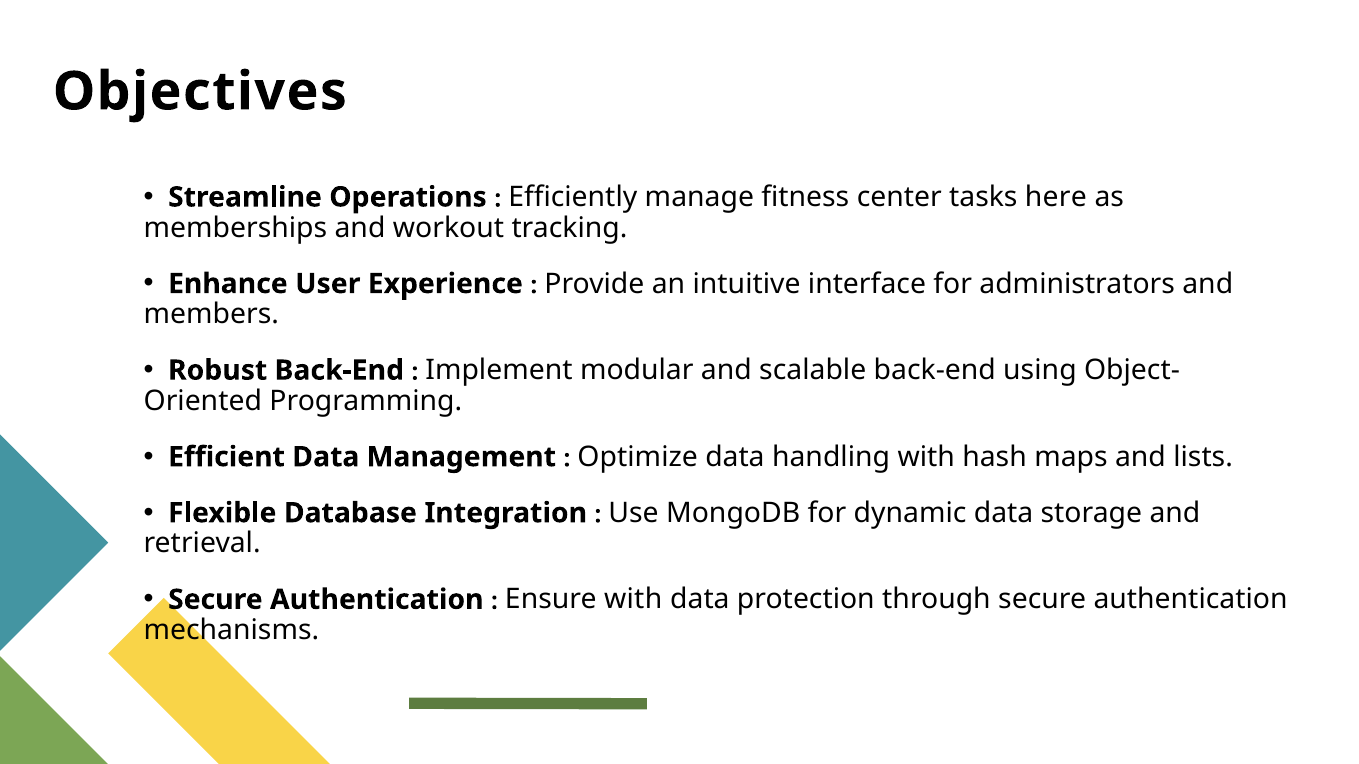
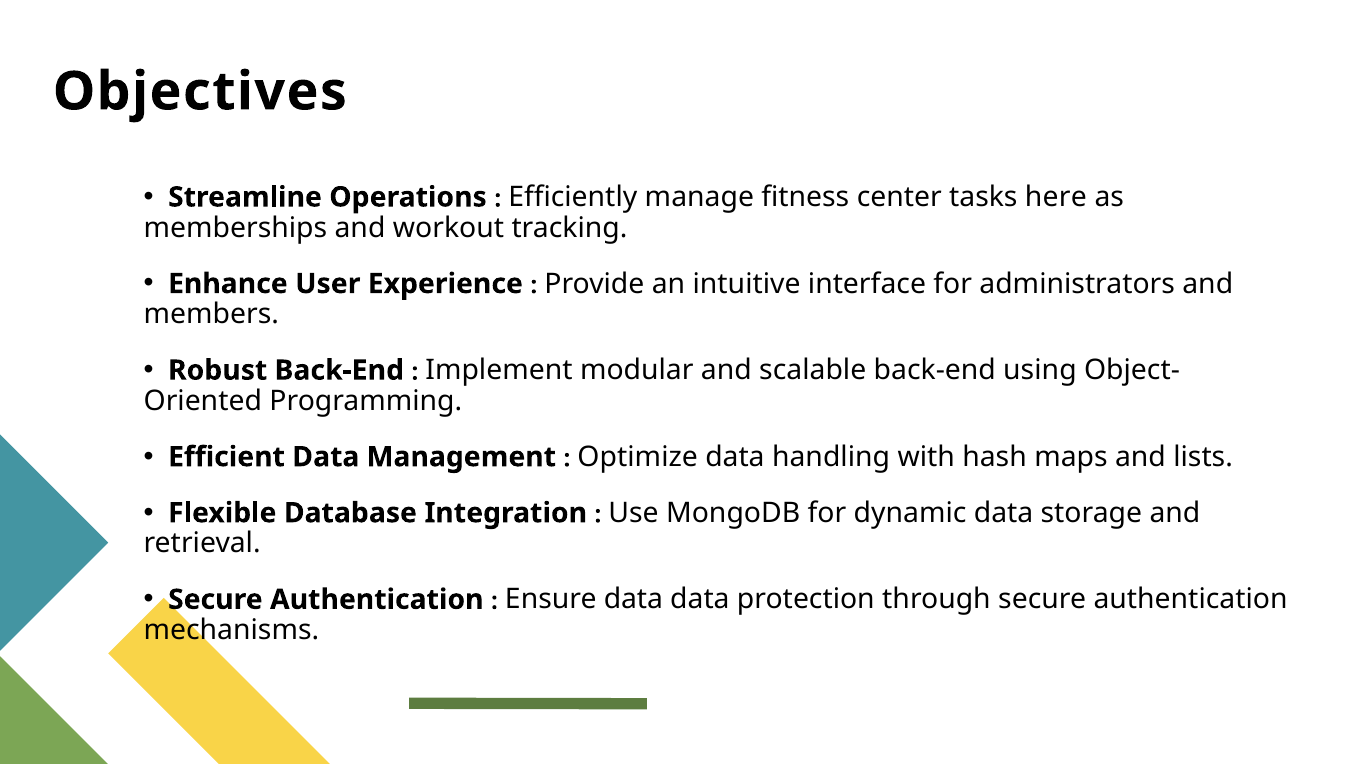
Ensure with: with -> data (633, 600)
